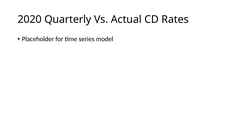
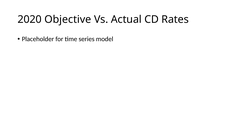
Quarterly: Quarterly -> Objective (68, 19)
